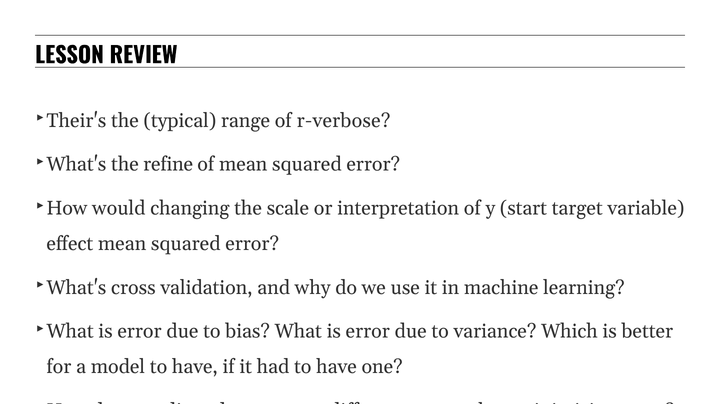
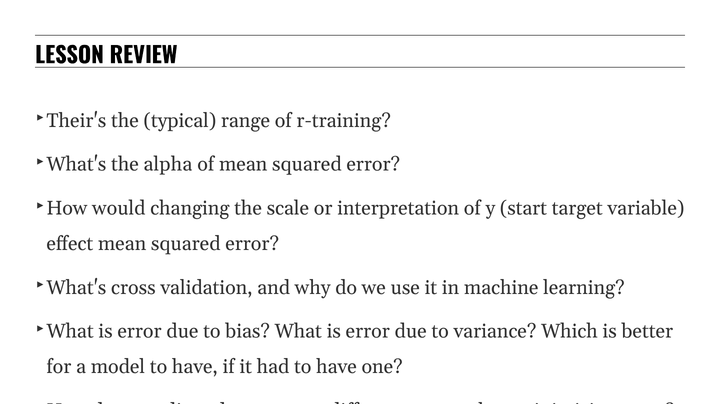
r-verbose: r-verbose -> r-training (344, 121)
refine: refine -> alpha (168, 165)
